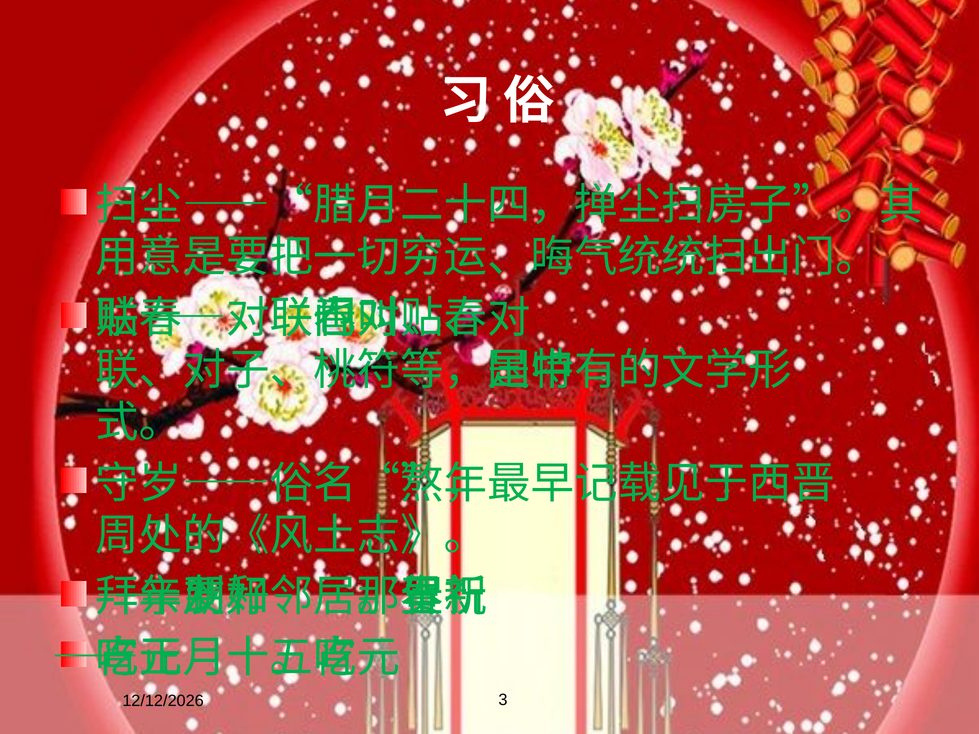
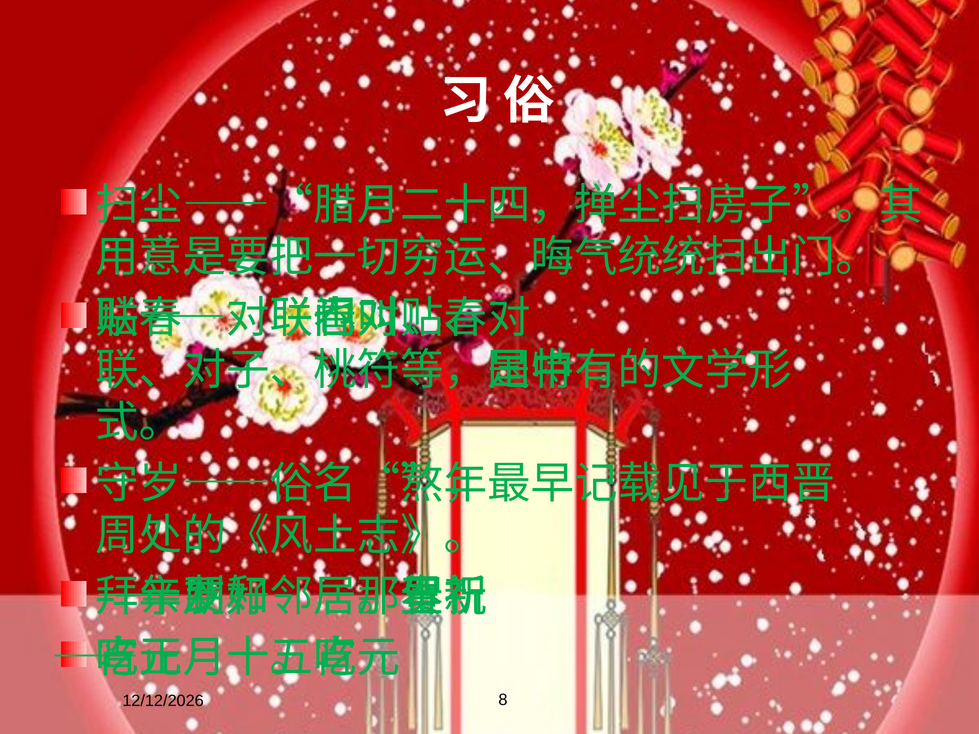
3: 3 -> 8 (503, 700)
